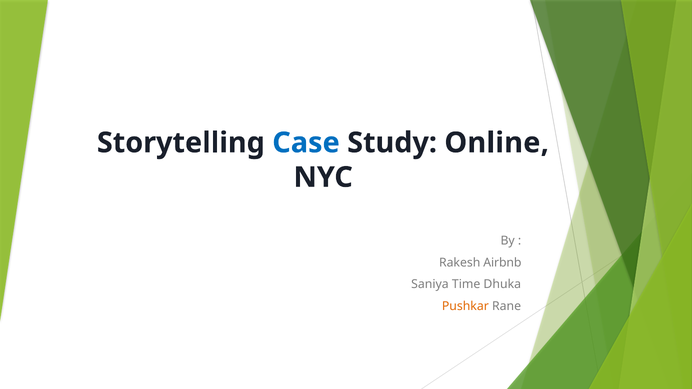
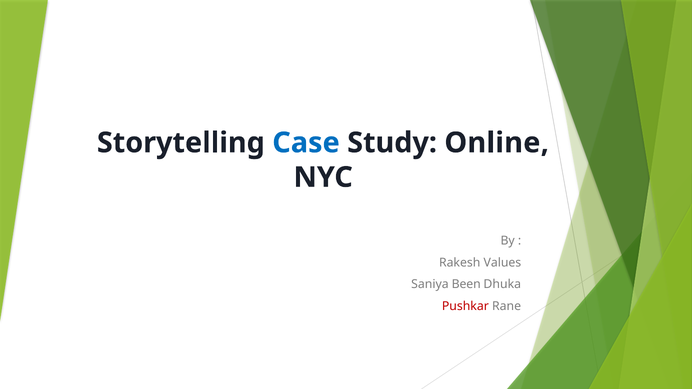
Airbnb: Airbnb -> Values (502, 263)
Time: Time -> Been (466, 285)
Pushkar colour: orange -> red (465, 306)
